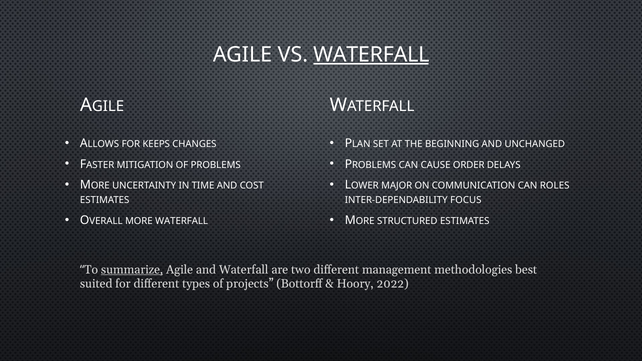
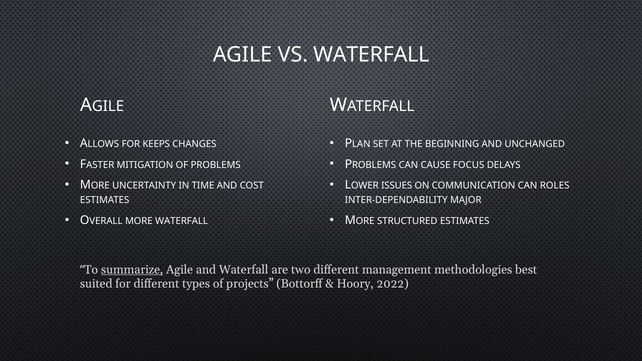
WATERFALL underline: present -> none (371, 55)
ORDER: ORDER -> FOCUS (469, 165)
MAJOR: MAJOR -> ISSUES (397, 186)
FOCUS: FOCUS -> MAJOR (466, 200)
